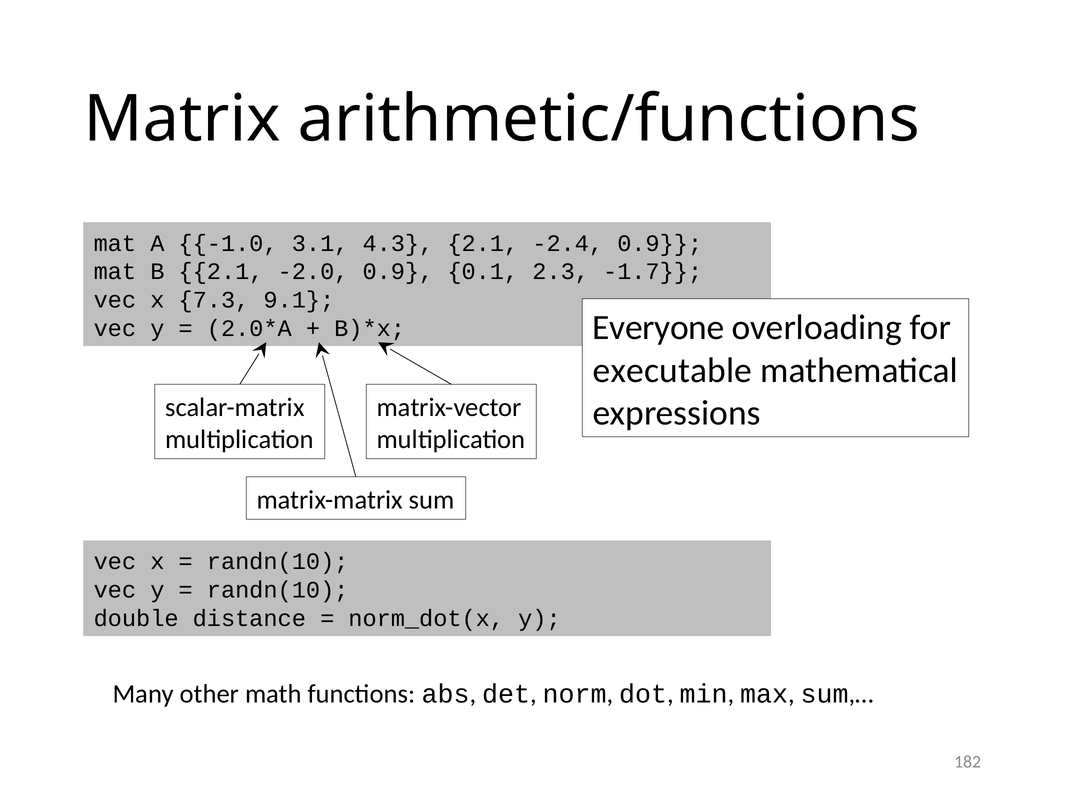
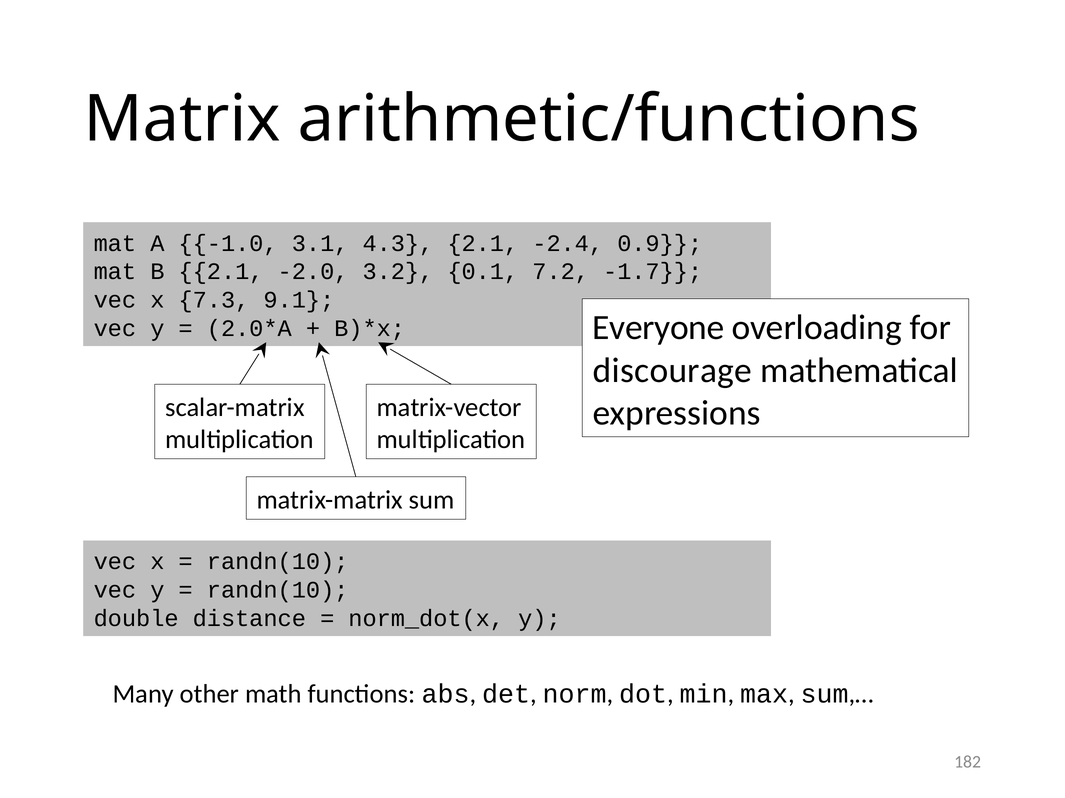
-2.0 0.9: 0.9 -> 3.2 (398, 272)
2.3: 2.3 -> 7.2 (561, 272)
executable: executable -> discourage (672, 371)
